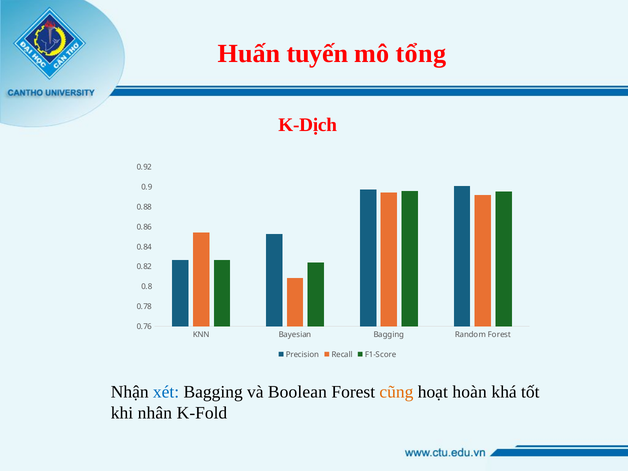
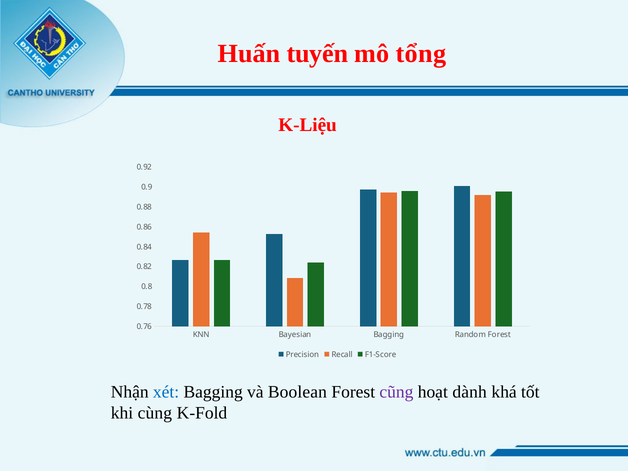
K-Dịch: K-Dịch -> K-Liệu (308, 125)
cũng colour: orange -> purple (396, 392)
hoàn: hoàn -> dành (470, 392)
nhân: nhân -> cùng (155, 413)
